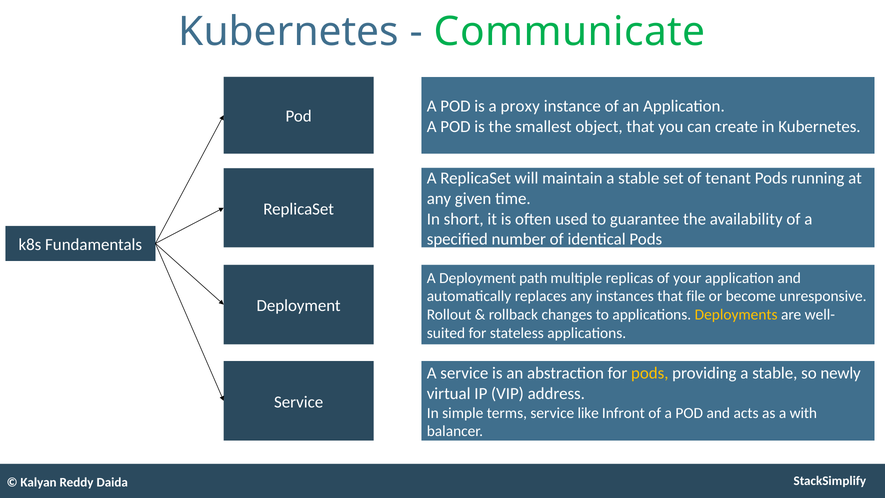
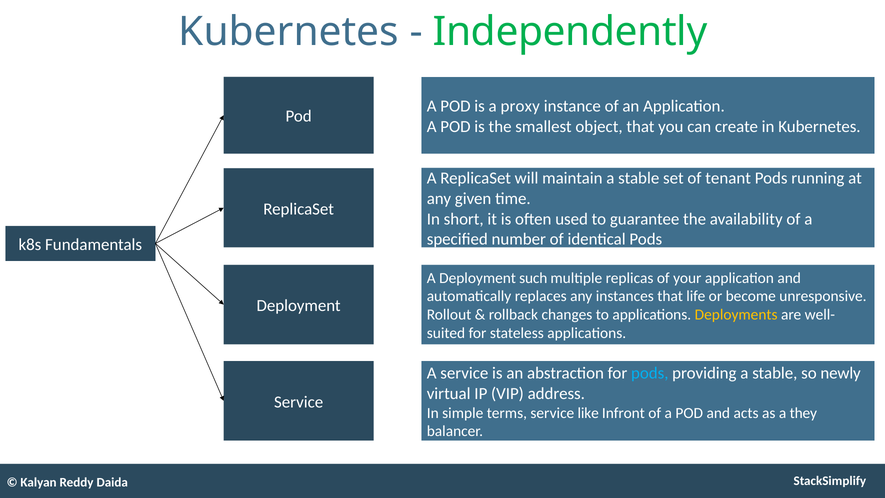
Communicate: Communicate -> Independently (570, 32)
path: path -> such (533, 278)
file: file -> life (696, 296)
pods colour: yellow -> light blue (650, 373)
with: with -> they (803, 413)
